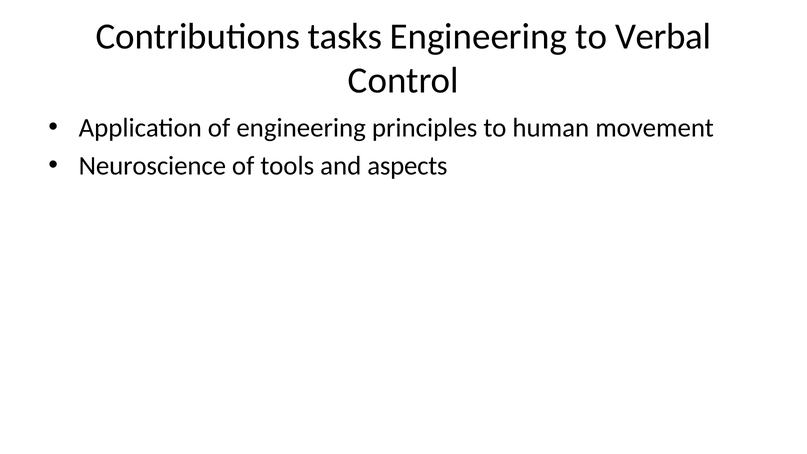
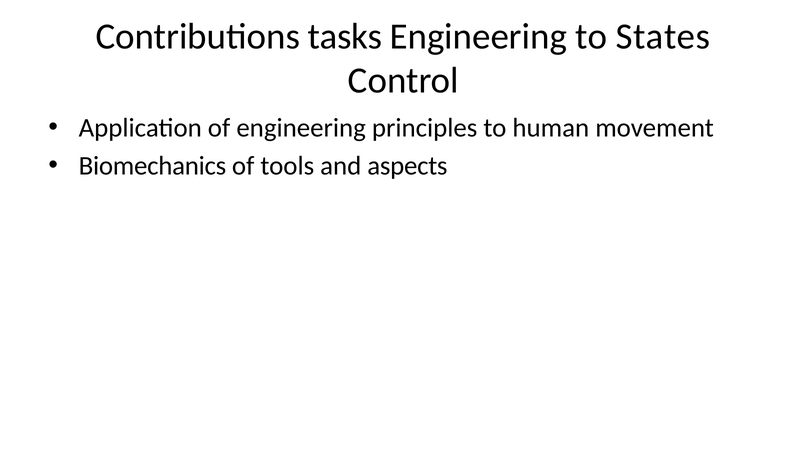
Verbal: Verbal -> States (663, 36)
Neuroscience: Neuroscience -> Biomechanics (152, 166)
